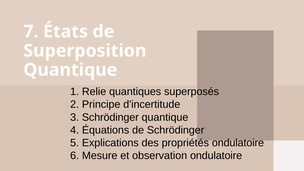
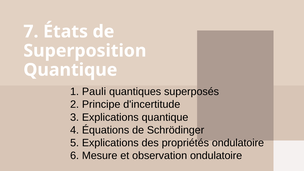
Relie: Relie -> Pauli (94, 92)
3 Schrödinger: Schrödinger -> Explications (110, 117)
